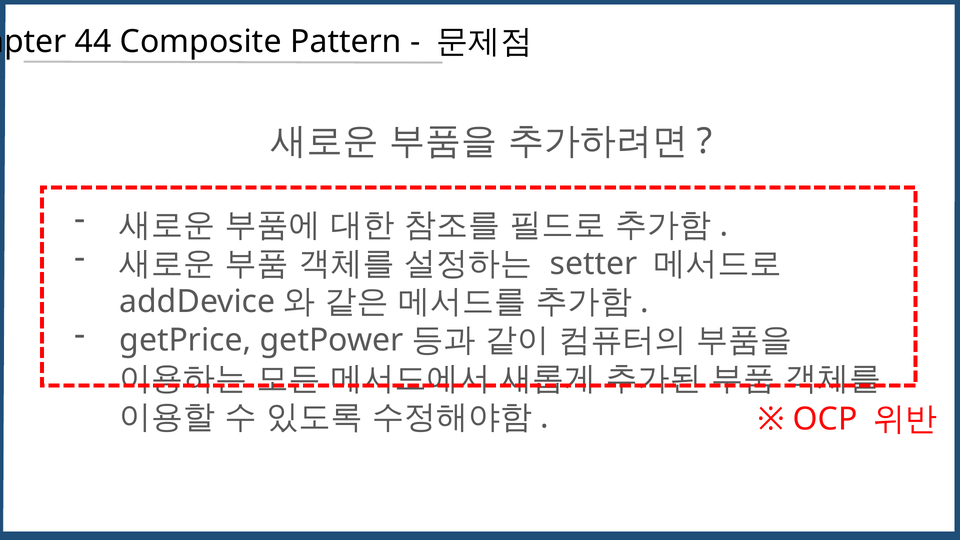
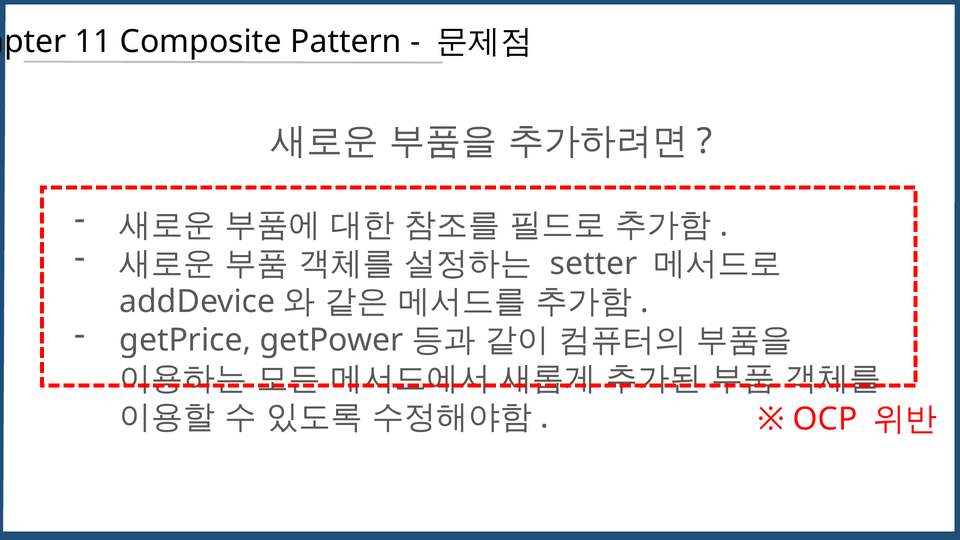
44: 44 -> 11 (93, 42)
